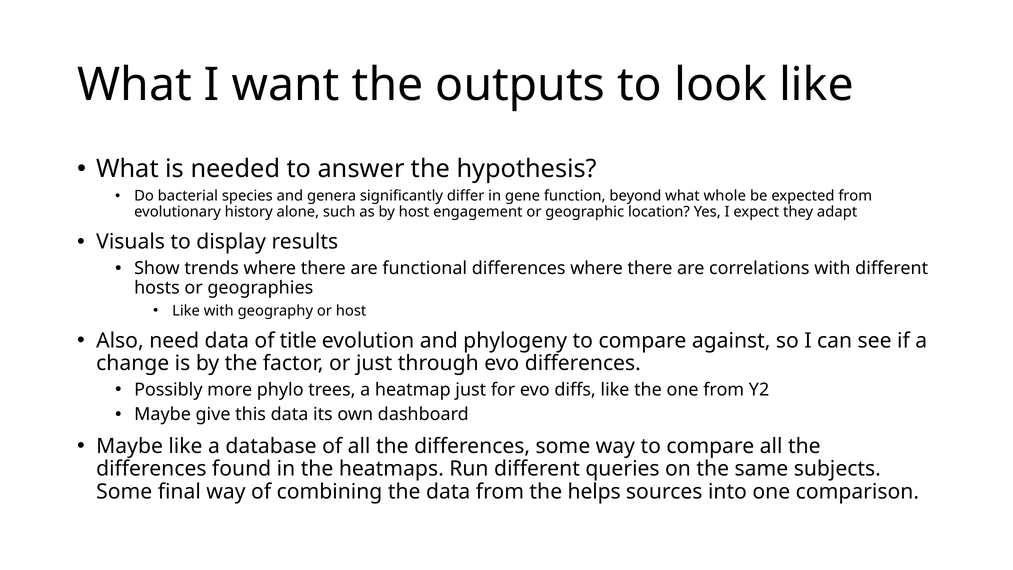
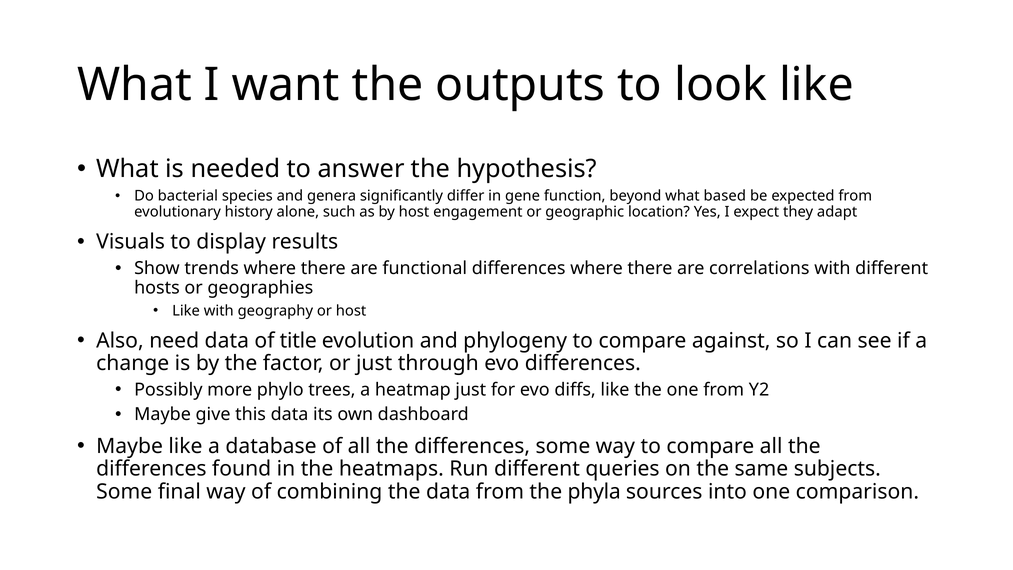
whole: whole -> based (725, 196)
helps: helps -> phyla (594, 492)
